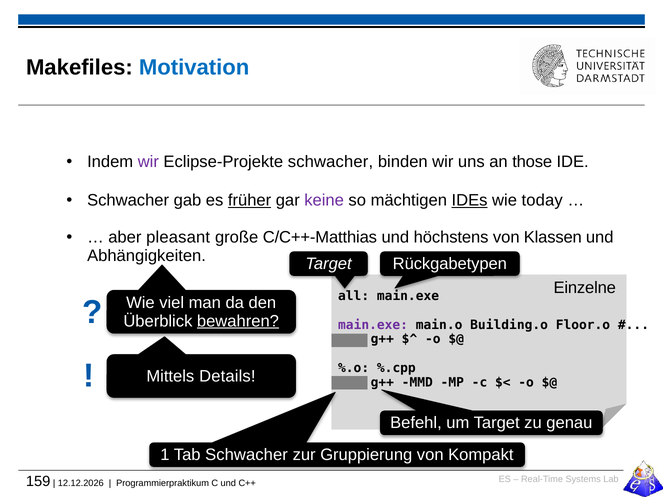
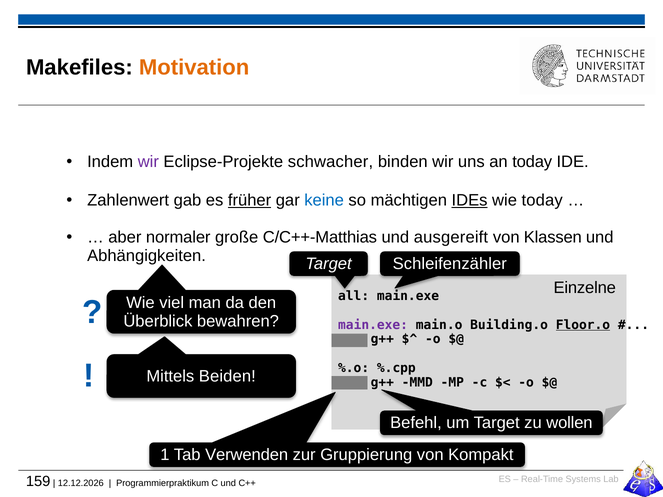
Motivation colour: blue -> orange (194, 67)
an those: those -> today (532, 162)
Schwacher: Schwacher -> Zahlenwert (128, 200)
keine colour: purple -> blue (324, 200)
pleasant: pleasant -> normaler (178, 237)
höchstens: höchstens -> ausgereift (451, 237)
Rückgabetypen: Rückgabetypen -> Schleifenzähler (450, 264)
bewahren underline: present -> none (238, 321)
Floor.o underline: none -> present (583, 325)
Details: Details -> Beiden (227, 376)
genau: genau -> wollen (569, 423)
Tab Schwacher: Schwacher -> Verwenden (247, 455)
